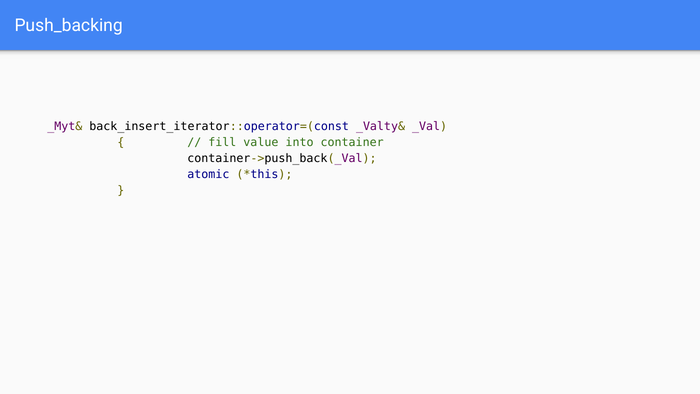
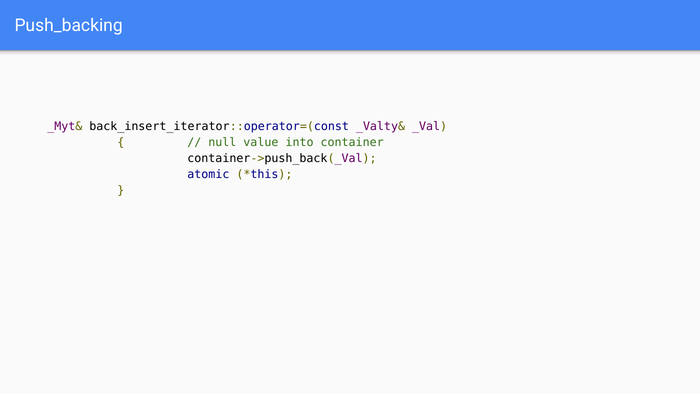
fill: fill -> null (222, 142)
